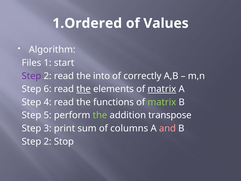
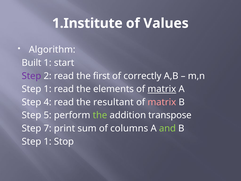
1.Ordered: 1.Ordered -> 1.Institute (87, 23)
Files: Files -> Built (32, 63)
into: into -> first (102, 76)
6: 6 -> 1 (48, 89)
the underline: present -> none (84, 89)
functions: functions -> resultant (113, 102)
matrix colour: light green -> pink (162, 102)
3: 3 -> 7 (48, 128)
and colour: pink -> light green (167, 128)
2: 2 -> 1 (48, 141)
